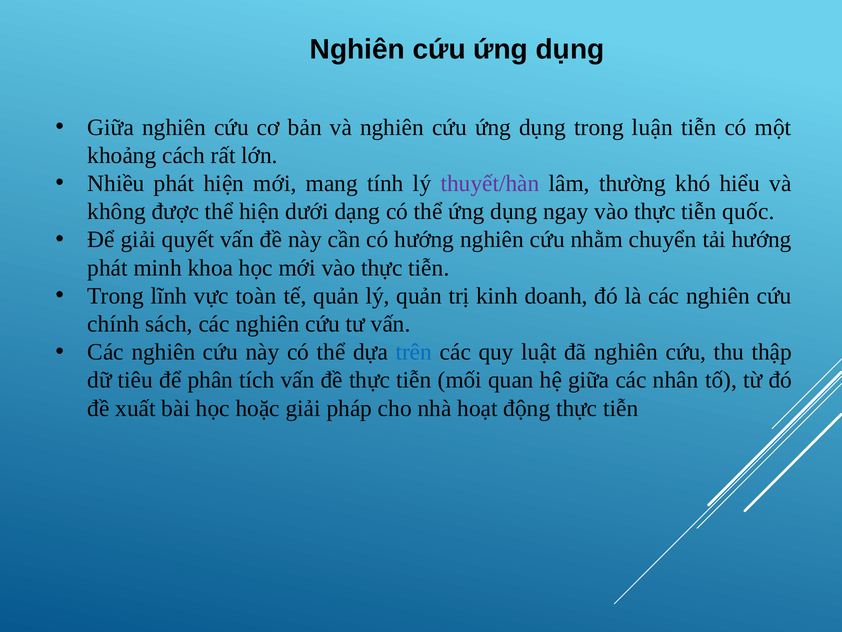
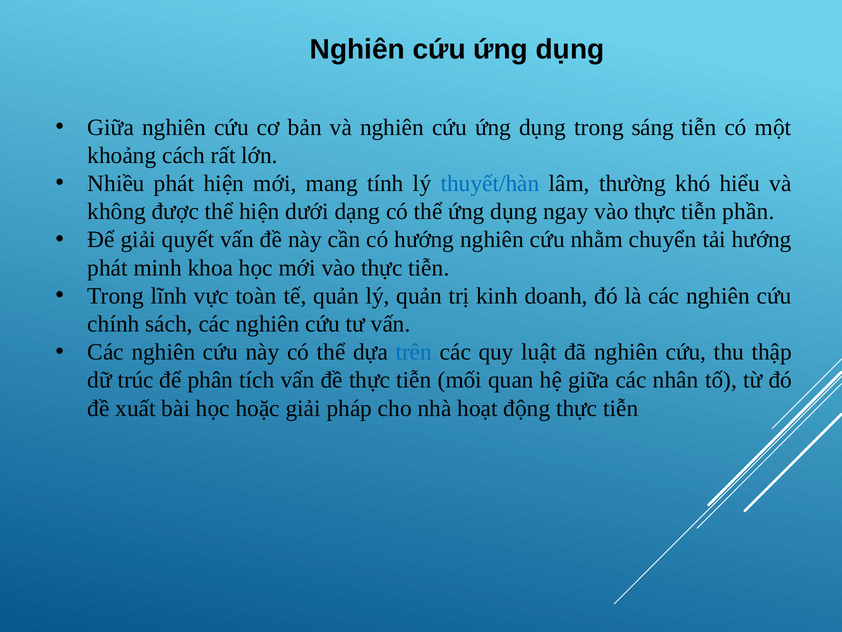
luận: luận -> sáng (653, 127)
thuyết/hàn colour: purple -> blue (490, 183)
quốc: quốc -> phần (749, 211)
tiêu: tiêu -> trúc (136, 380)
